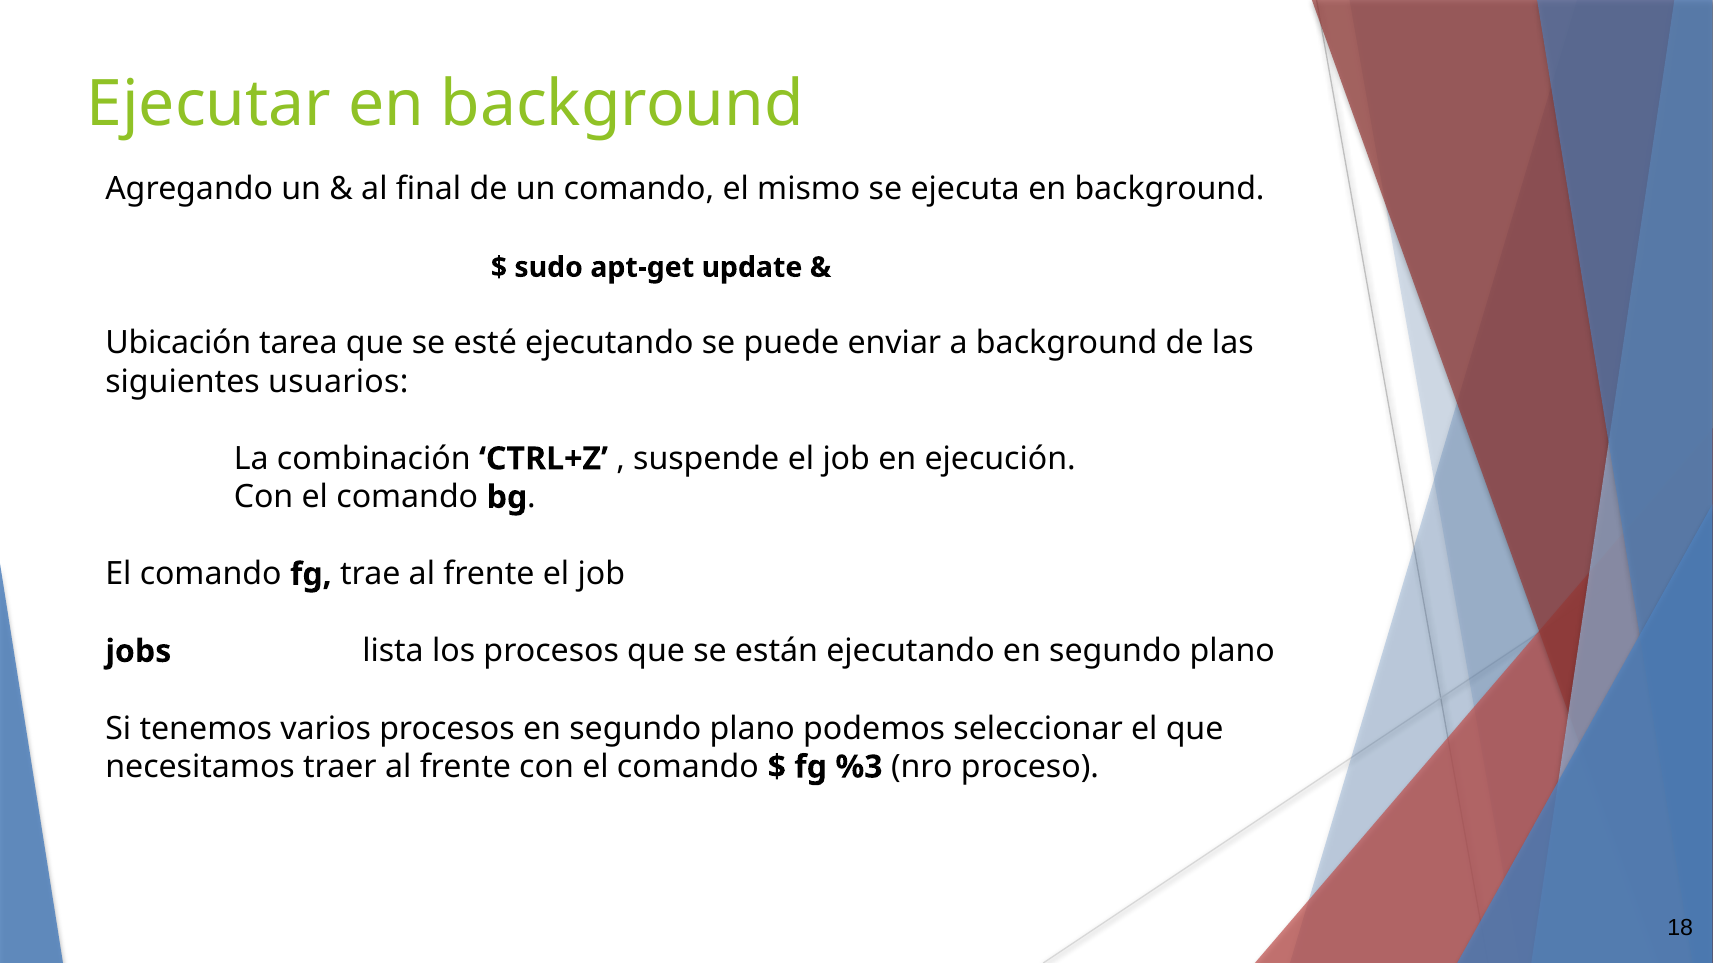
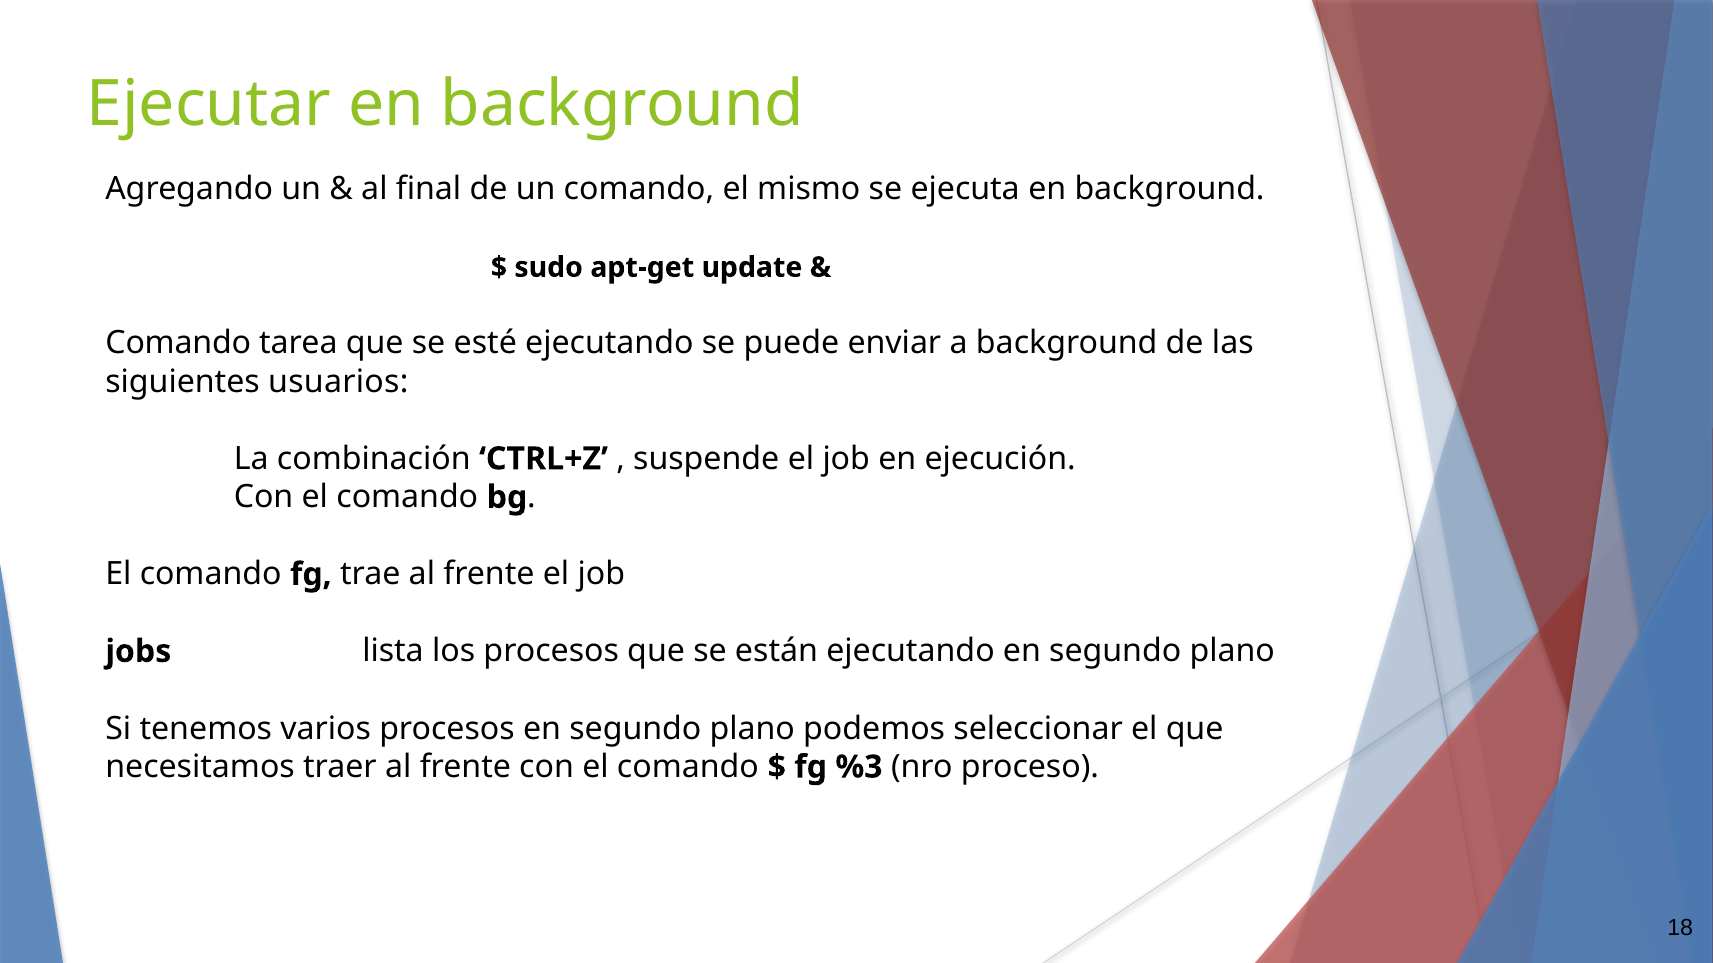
Ubicación: Ubicación -> Comando (178, 343)
